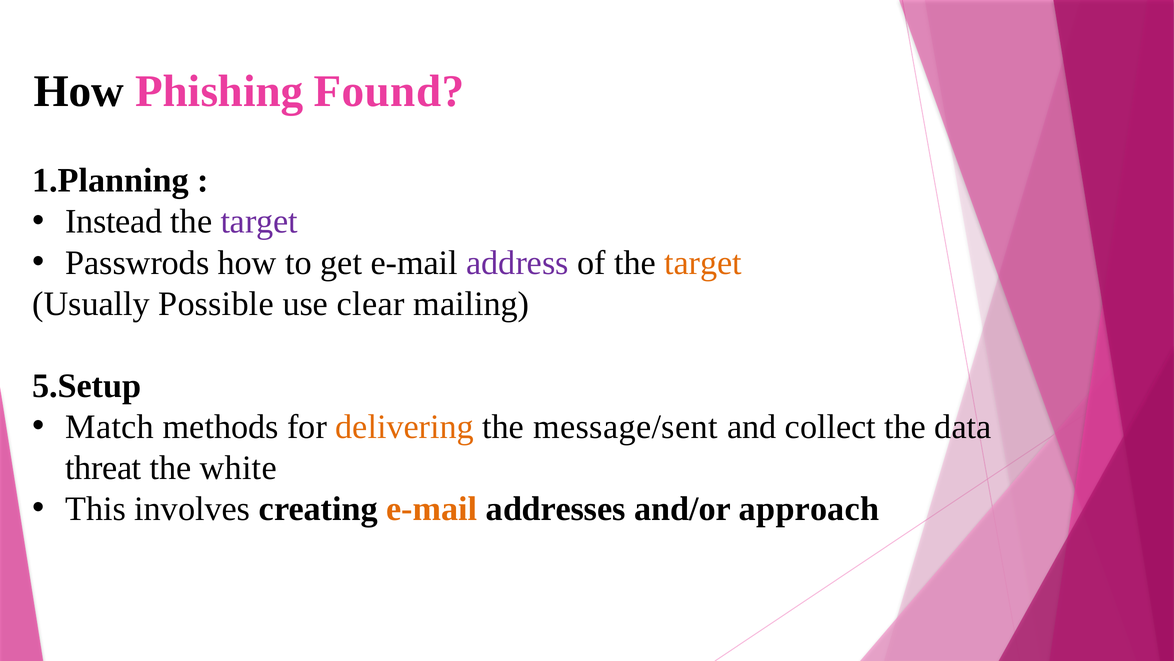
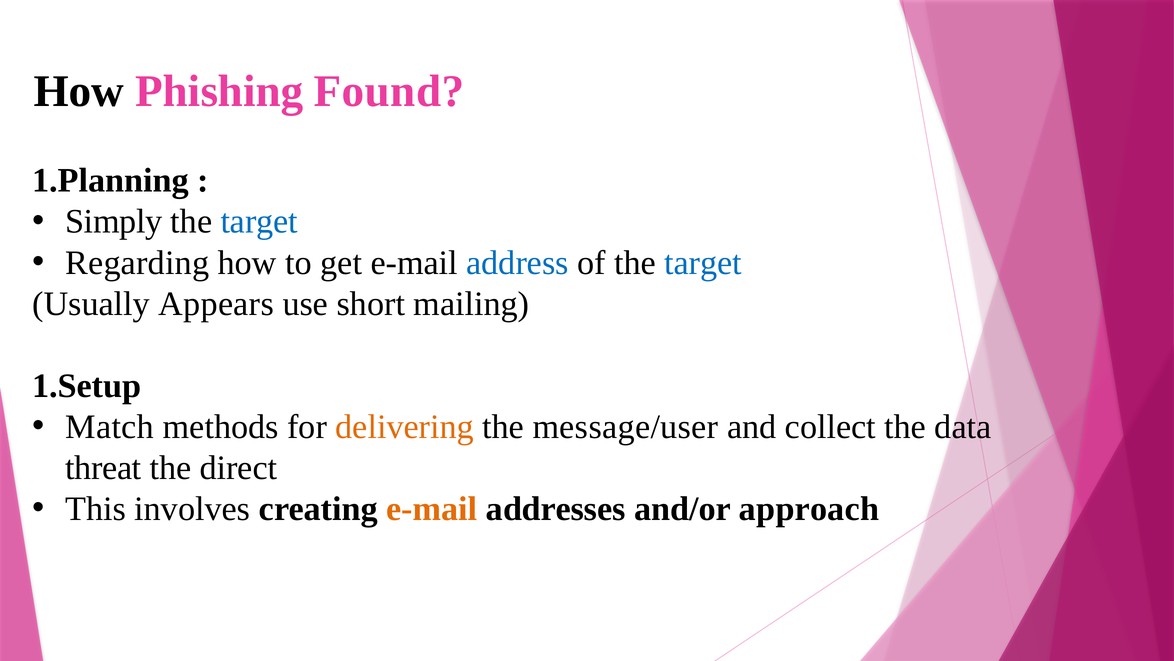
Instead: Instead -> Simply (114, 221)
target colour: purple -> blue (259, 221)
Passwrods: Passwrods -> Regarding (137, 262)
address colour: purple -> blue (517, 262)
target colour: orange -> blue (703, 262)
Possible: Possible -> Appears (216, 303)
clear: clear -> short (371, 303)
5.Setup: 5.Setup -> 1.Setup (87, 385)
message/sent: message/sent -> message/user (625, 426)
white: white -> direct (238, 467)
